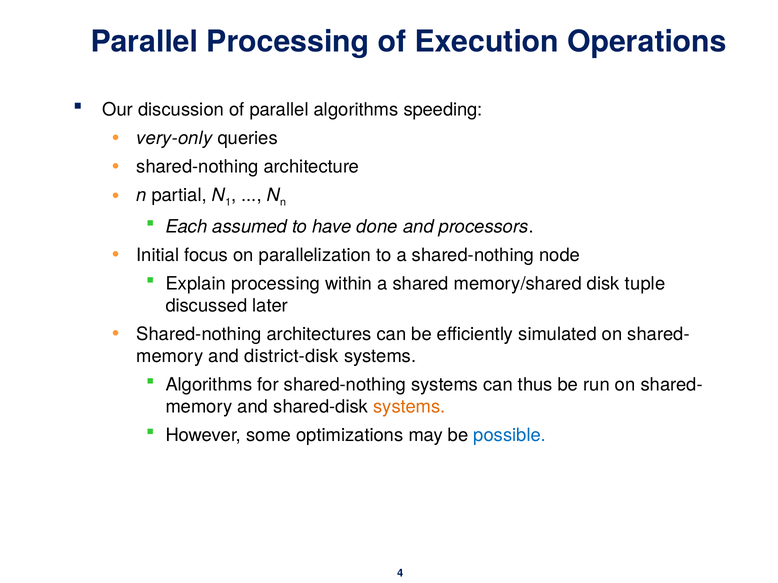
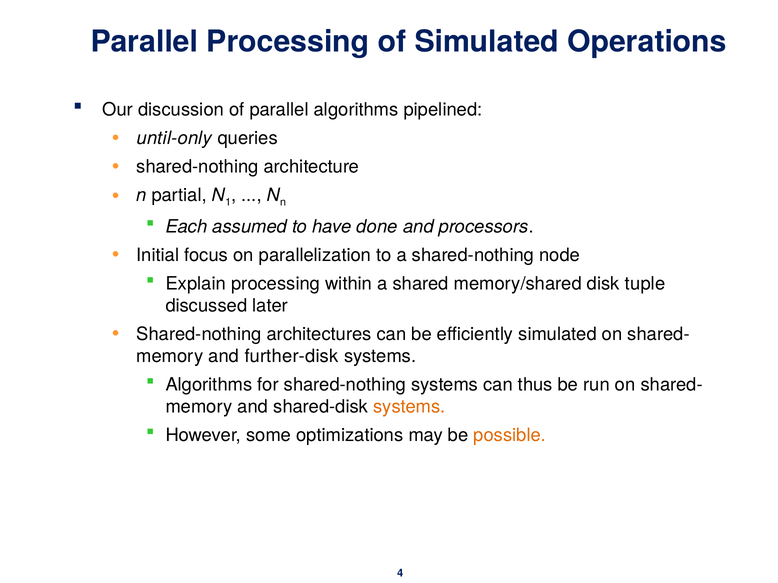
of Execution: Execution -> Simulated (487, 42)
speeding: speeding -> pipelined (443, 110)
very-only: very-only -> until-only (174, 138)
district-disk: district-disk -> further-disk (291, 357)
possible colour: blue -> orange (510, 436)
